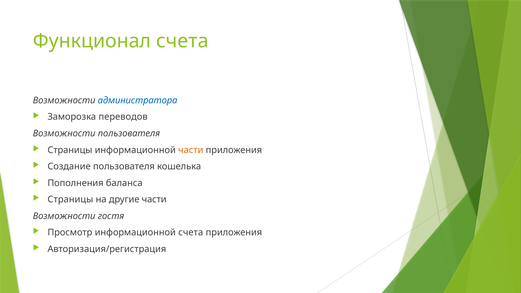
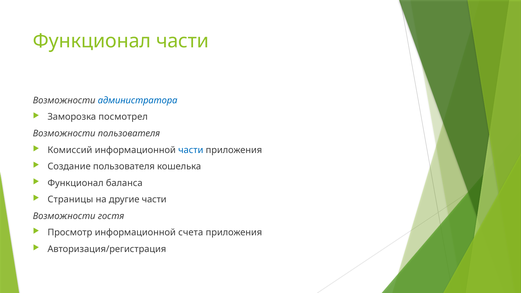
Функционал счета: счета -> части (183, 41)
переводов: переводов -> посмотрел (123, 117)
Страницы: Страницы -> Комиссий (70, 150)
части colour: orange -> blue (191, 150)
Пополнения: Пополнения -> Функционал (76, 183)
